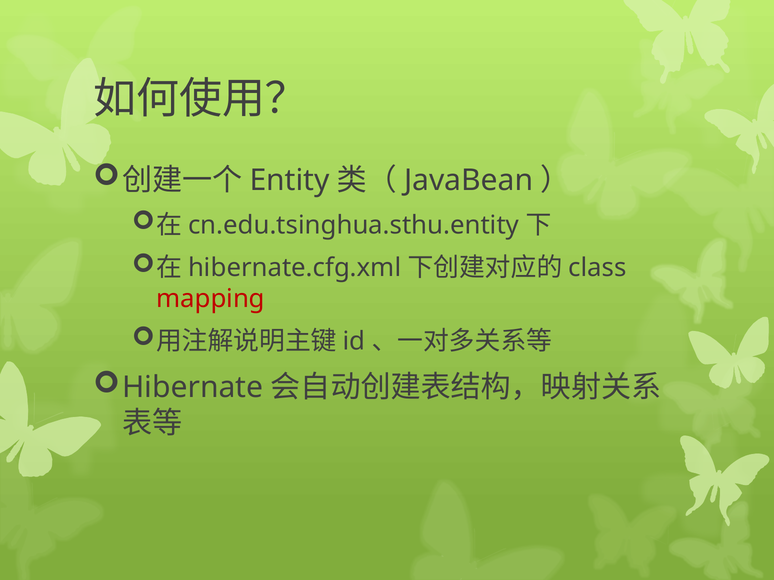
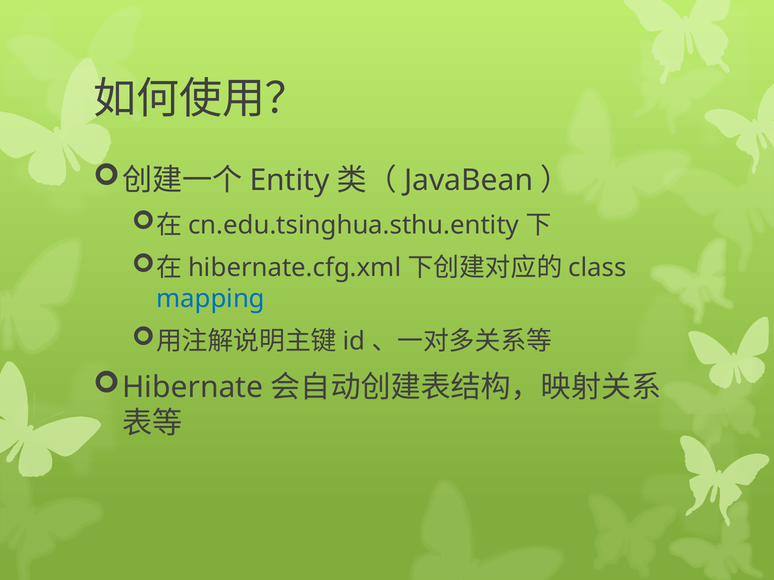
mapping colour: red -> blue (210, 299)
